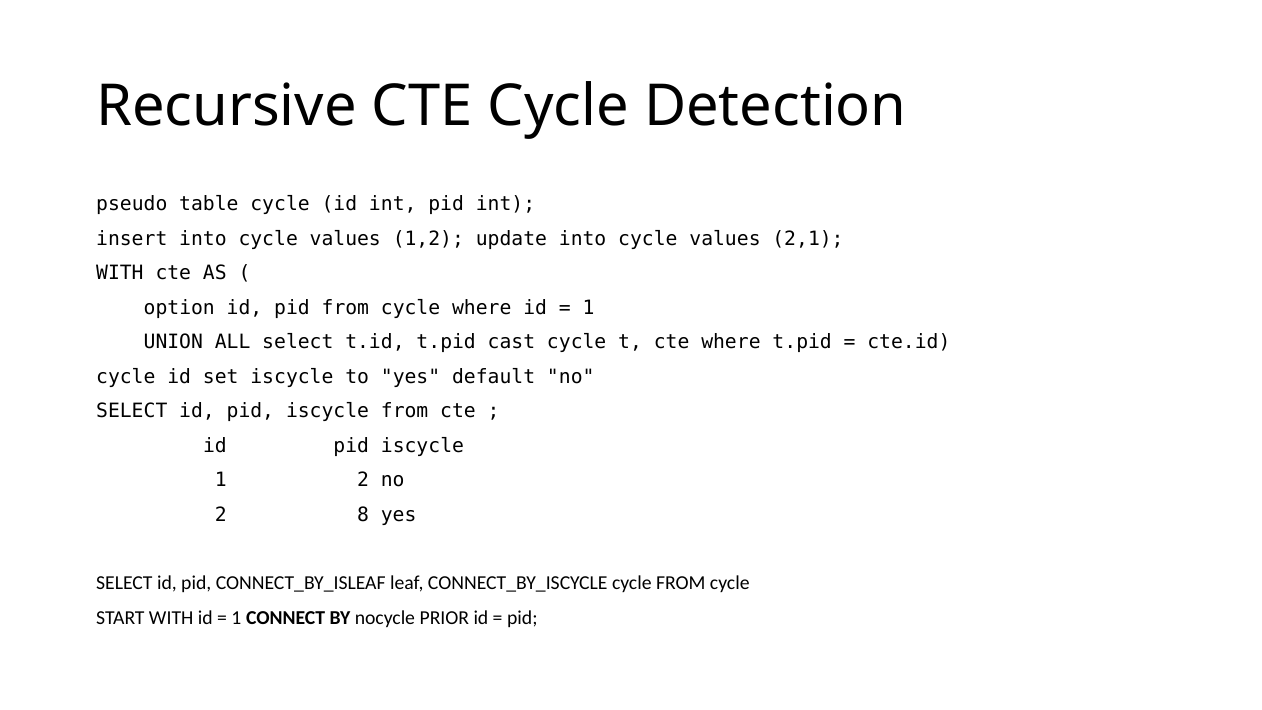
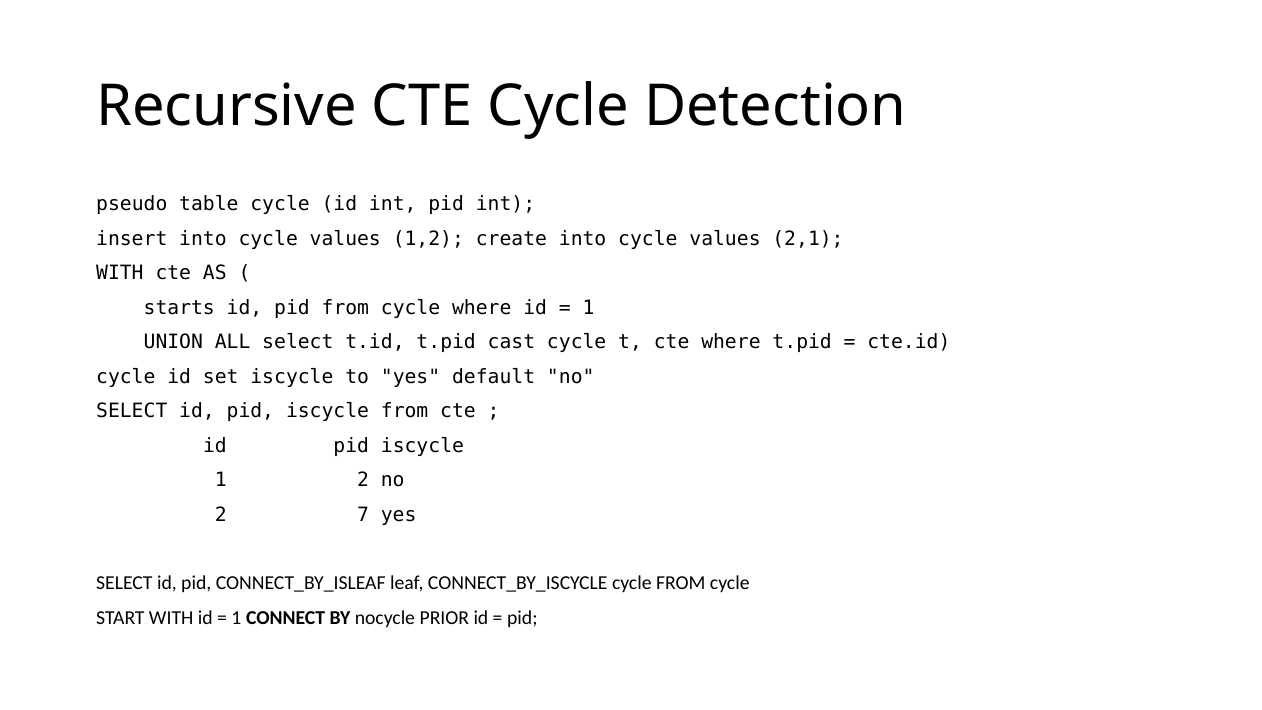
update: update -> create (511, 239)
option: option -> starts (179, 308)
8: 8 -> 7 (363, 514)
